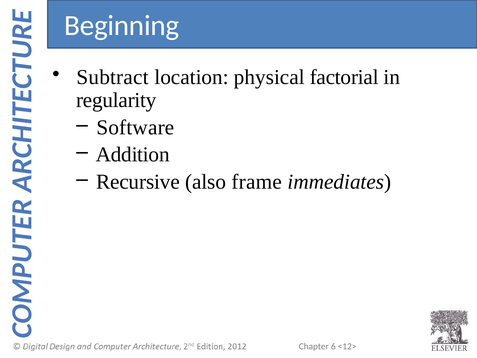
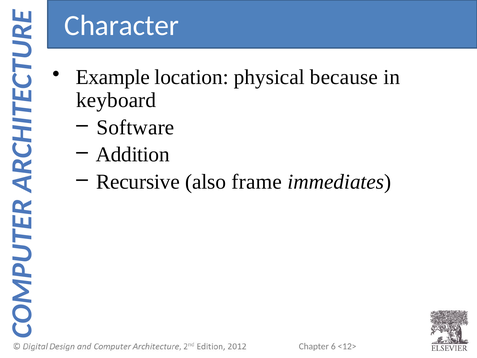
Beginning: Beginning -> Character (122, 25)
Subtract: Subtract -> Example (113, 77)
factorial: factorial -> because (344, 77)
regularity: regularity -> keyboard (116, 100)
